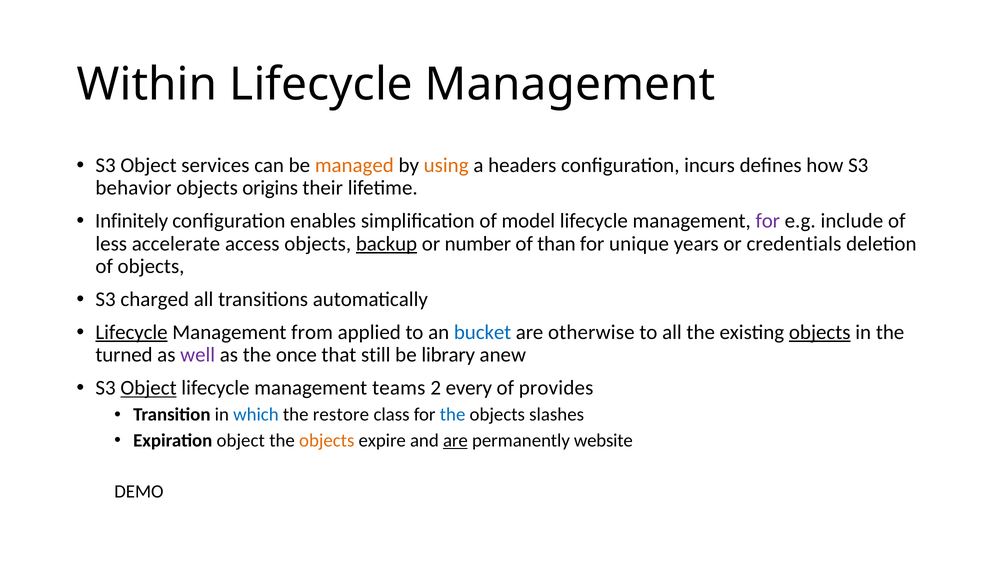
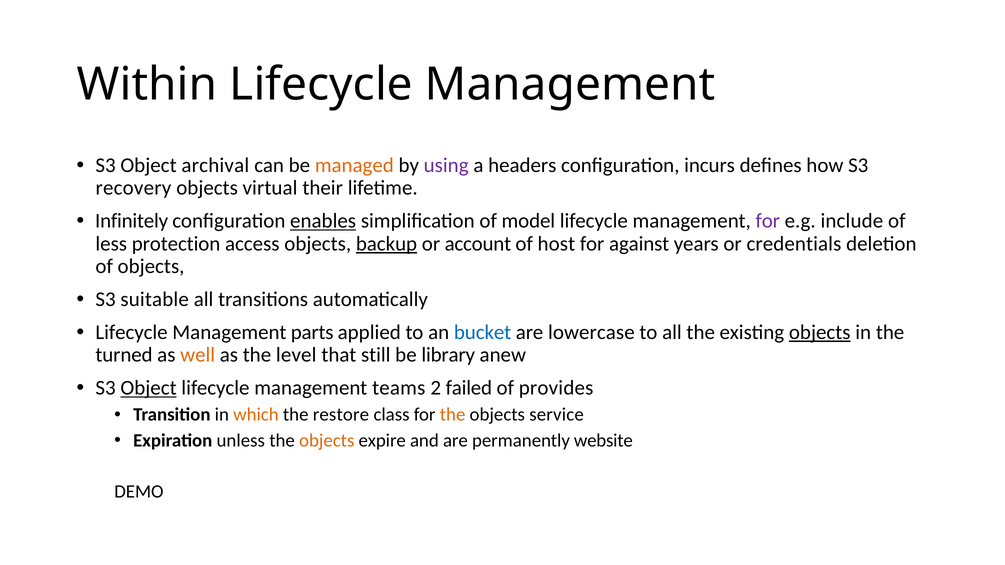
services: services -> archival (215, 165)
using colour: orange -> purple (446, 165)
behavior: behavior -> recovery (133, 188)
origins: origins -> virtual (270, 188)
enables underline: none -> present (323, 221)
accelerate: accelerate -> protection (176, 244)
number: number -> account (478, 244)
than: than -> host (556, 244)
unique: unique -> against (639, 244)
charged: charged -> suitable (155, 299)
Lifecycle underline: present -> none (132, 333)
from: from -> parts (312, 333)
otherwise: otherwise -> lowercase (591, 333)
well colour: purple -> orange (198, 355)
once: once -> level (296, 355)
every: every -> failed (469, 388)
which colour: blue -> orange (256, 415)
the colour: blue -> orange (453, 415)
slashes: slashes -> service (557, 415)
Expiration object: object -> unless (241, 441)
are underline: present -> none (455, 441)
